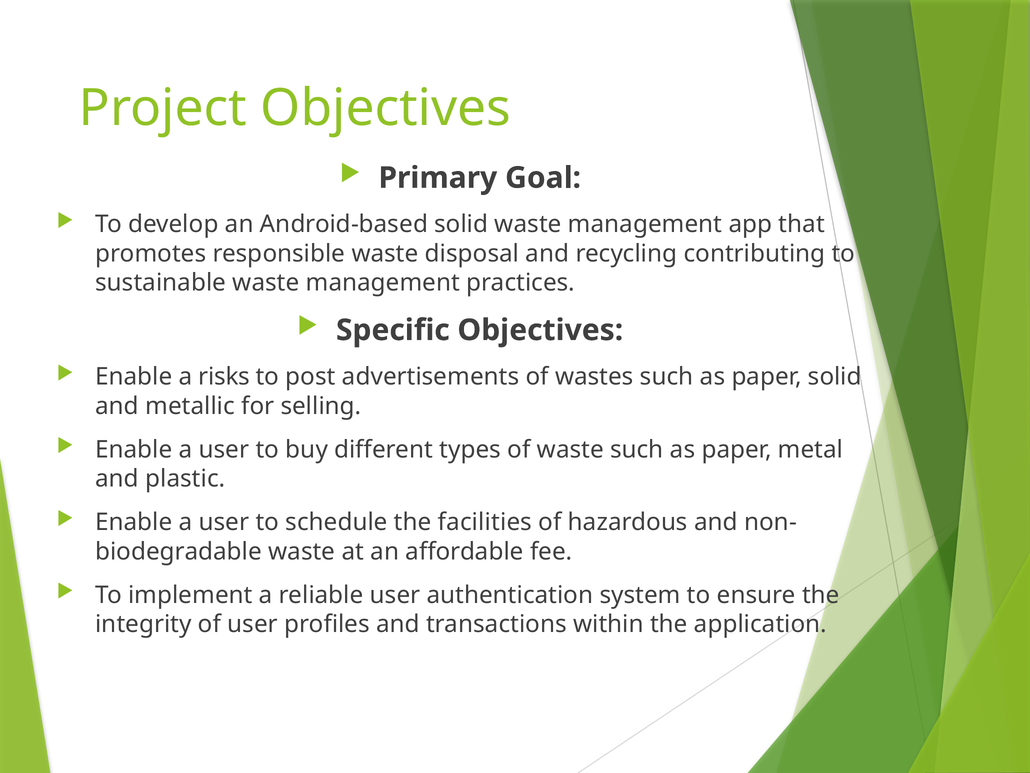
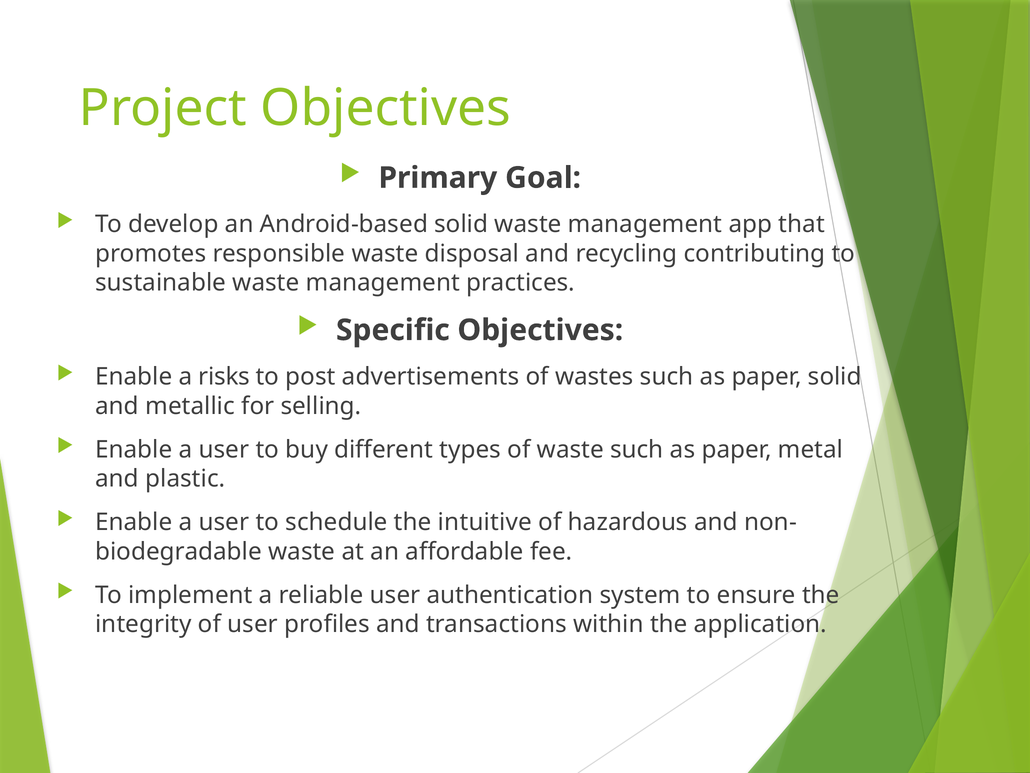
facilities: facilities -> intuitive (485, 522)
